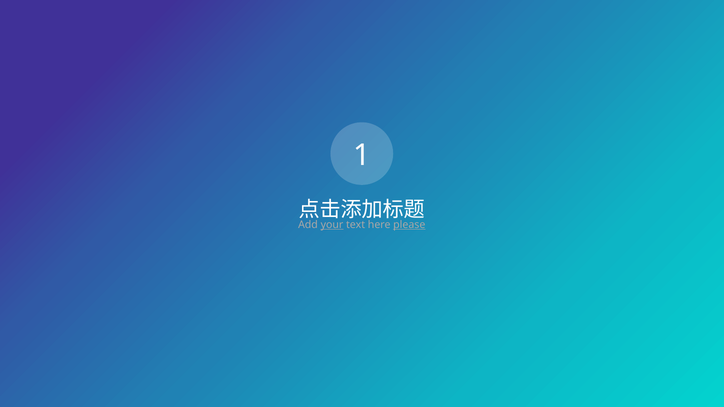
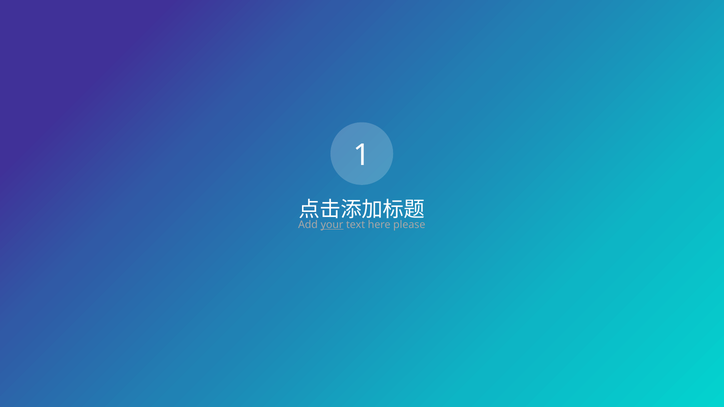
please underline: present -> none (409, 225)
